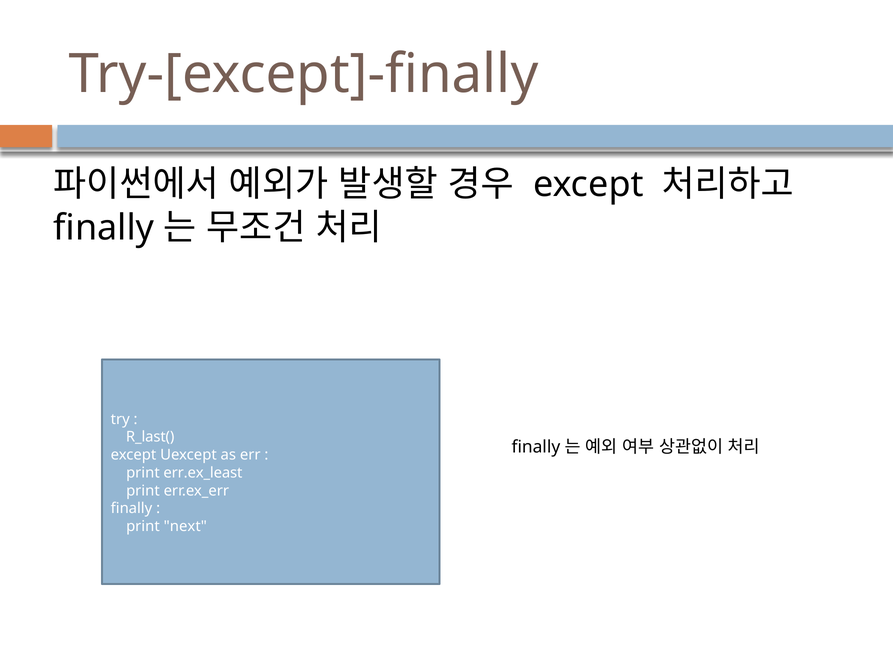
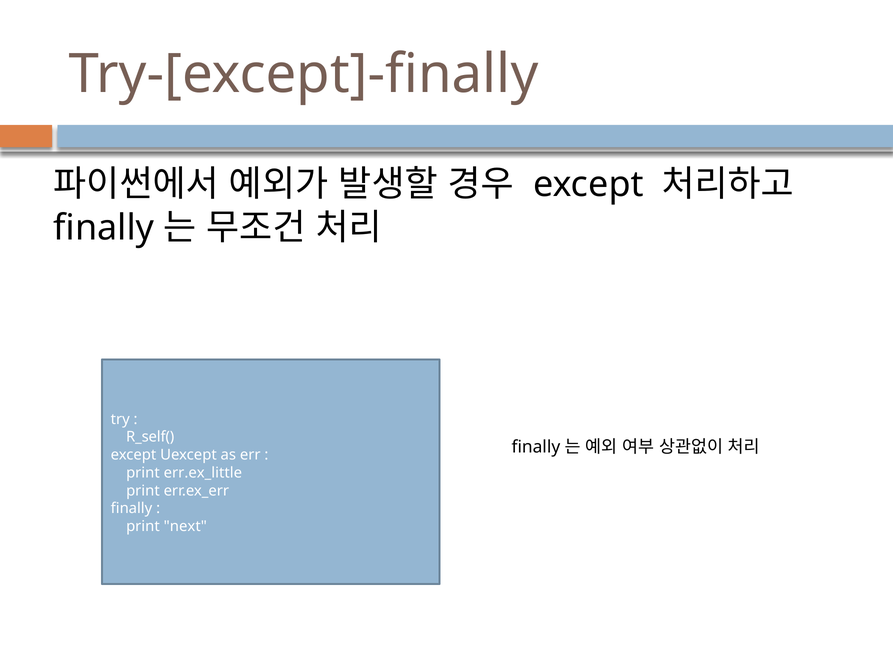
R_last(: R_last( -> R_self( (150, 438)
err.ex_least: err.ex_least -> err.ex_little (203, 473)
